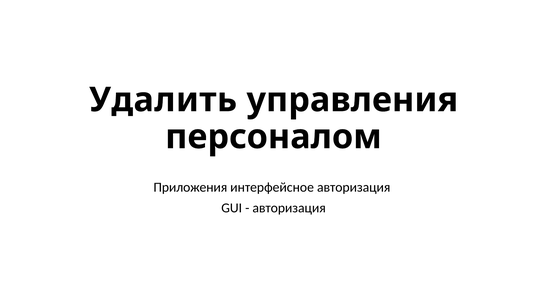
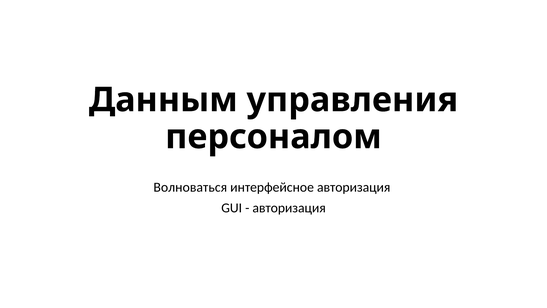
Удалить: Удалить -> Данным (163, 100)
Приложения: Приложения -> Волноваться (190, 187)
